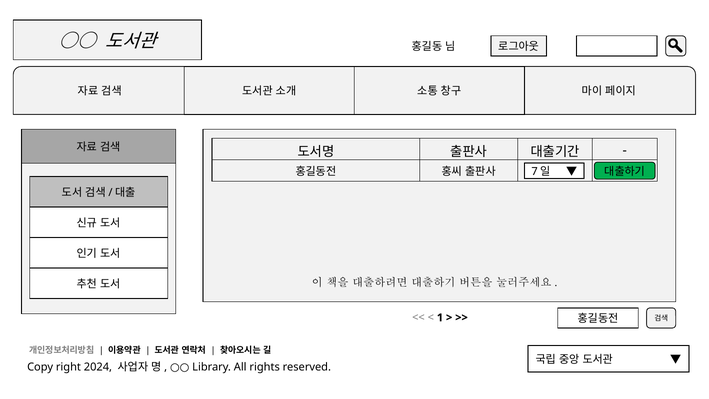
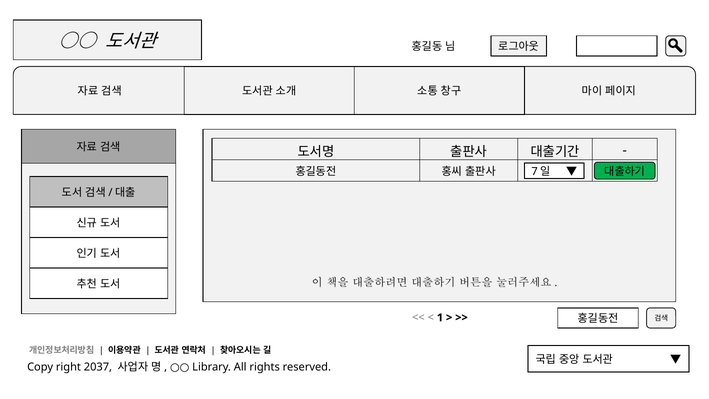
2024: 2024 -> 2037 (98, 367)
